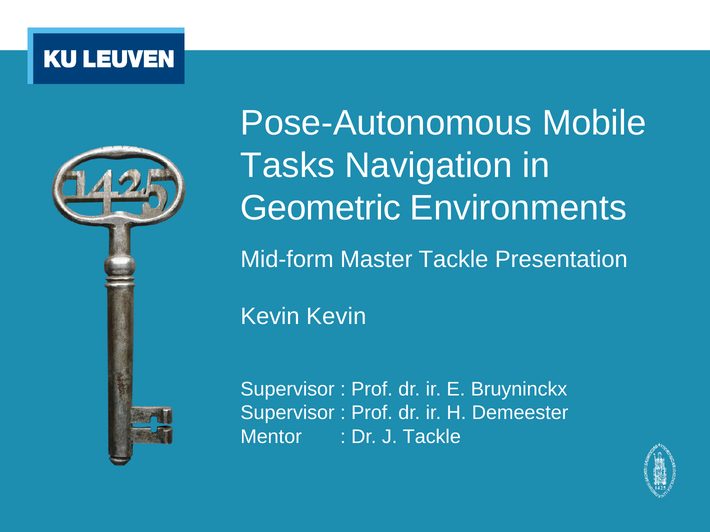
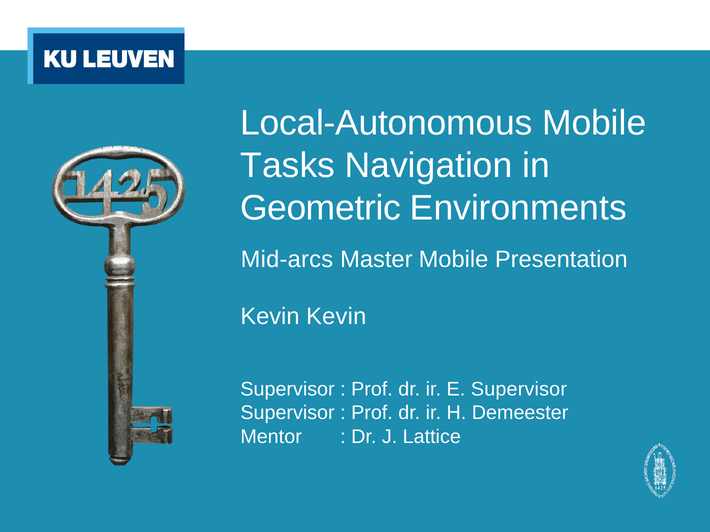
Pose-Autonomous: Pose-Autonomous -> Local-Autonomous (386, 123)
Mid-form: Mid-form -> Mid-arcs (287, 260)
Master Tackle: Tackle -> Mobile (453, 260)
E Bruyninckx: Bruyninckx -> Supervisor (519, 390)
J Tackle: Tackle -> Lattice (432, 437)
